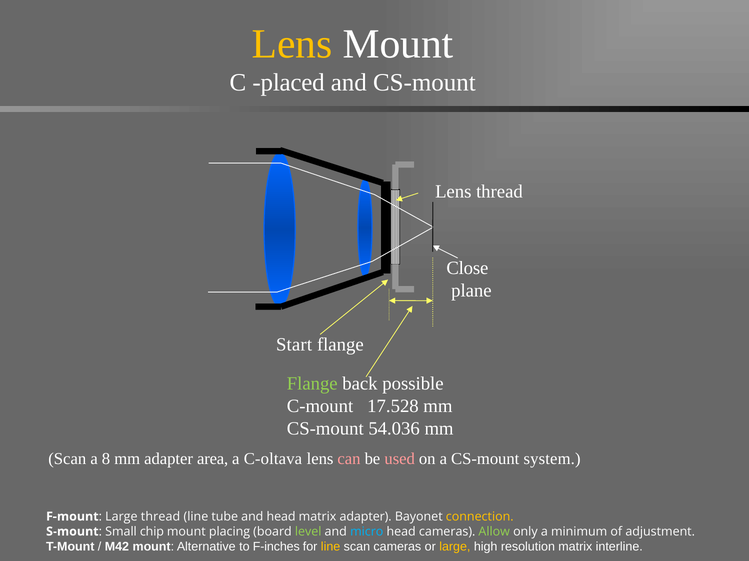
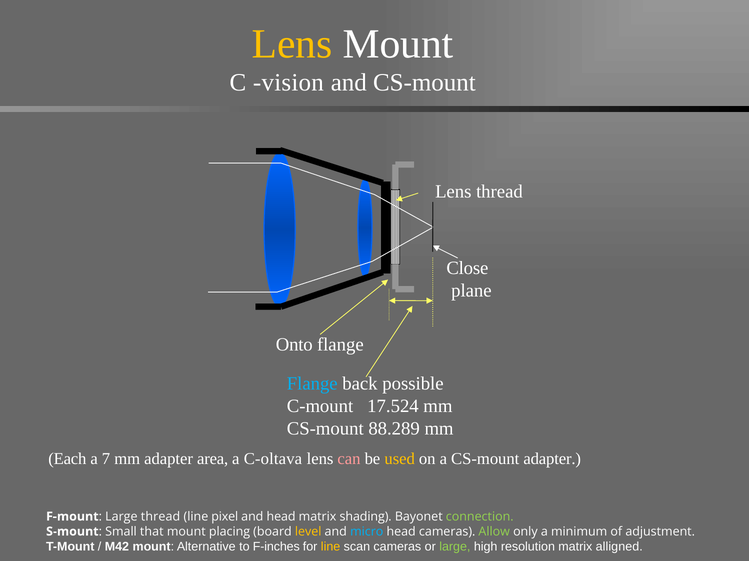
placed: placed -> vision (288, 83)
Start: Start -> Onto (294, 345)
Flange colour: light green -> light blue (312, 384)
17.528: 17.528 -> 17.524 (393, 407)
54.036: 54.036 -> 88.289 (394, 429)
Scan: Scan -> Each (67, 459)
8: 8 -> 7 (106, 459)
used colour: pink -> yellow (400, 459)
CS-mount system: system -> adapter (552, 459)
tube: tube -> pixel (225, 517)
matrix adapter: adapter -> shading (366, 517)
connection colour: yellow -> light green (480, 517)
chip: chip -> that (152, 532)
level colour: light green -> yellow (308, 532)
large colour: yellow -> light green (455, 547)
interline: interline -> alligned (619, 547)
